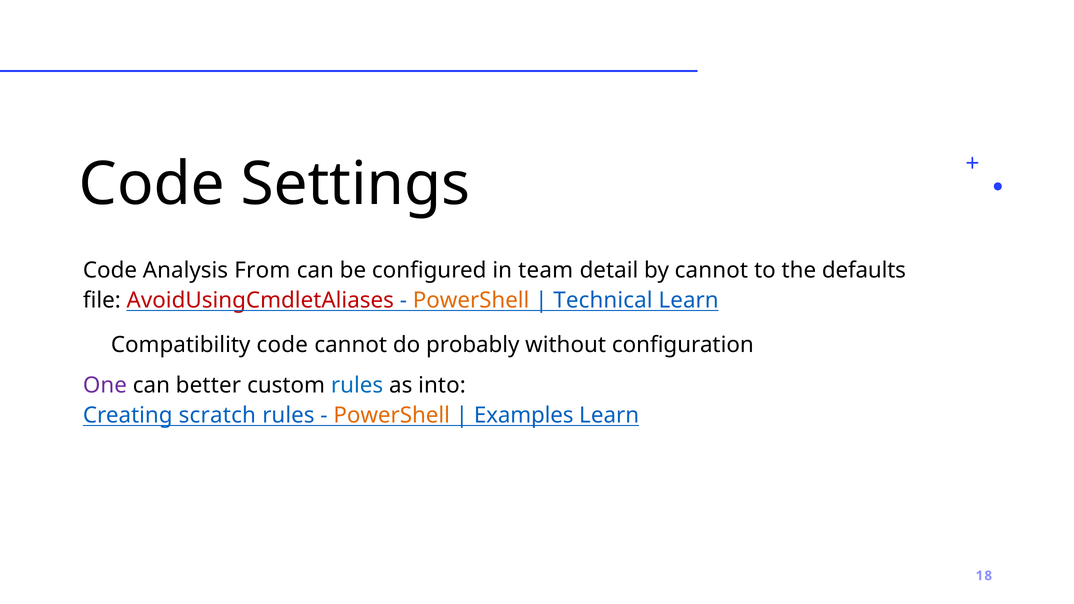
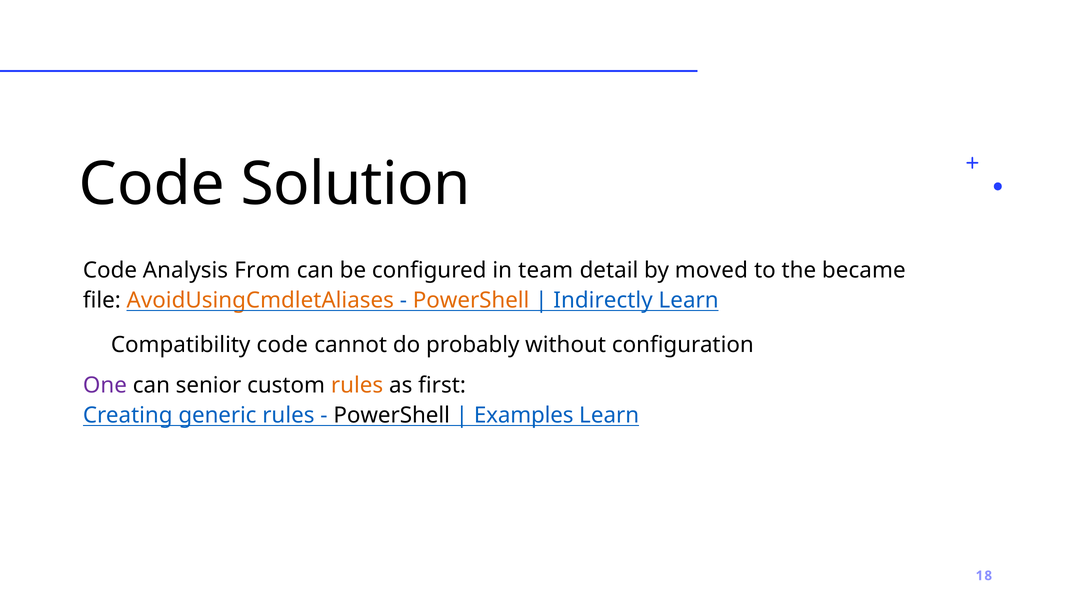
Settings: Settings -> Solution (356, 184)
by cannot: cannot -> moved (711, 271)
defaults: defaults -> became (864, 271)
AvoidUsingCmdletAliases colour: red -> orange (260, 301)
Technical: Technical -> Indirectly (603, 301)
better: better -> senior (209, 386)
rules colour: blue -> orange (357, 386)
into: into -> first (442, 386)
scratch: scratch -> generic (217, 416)
PowerShell colour: orange -> black (392, 416)
